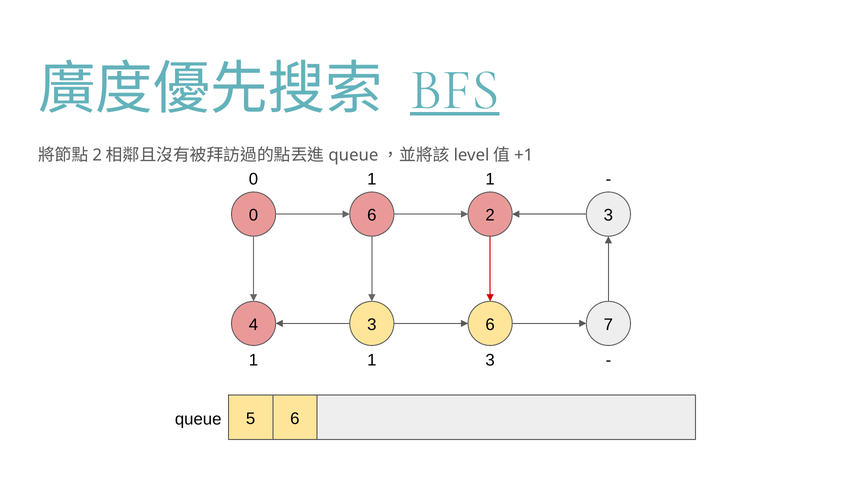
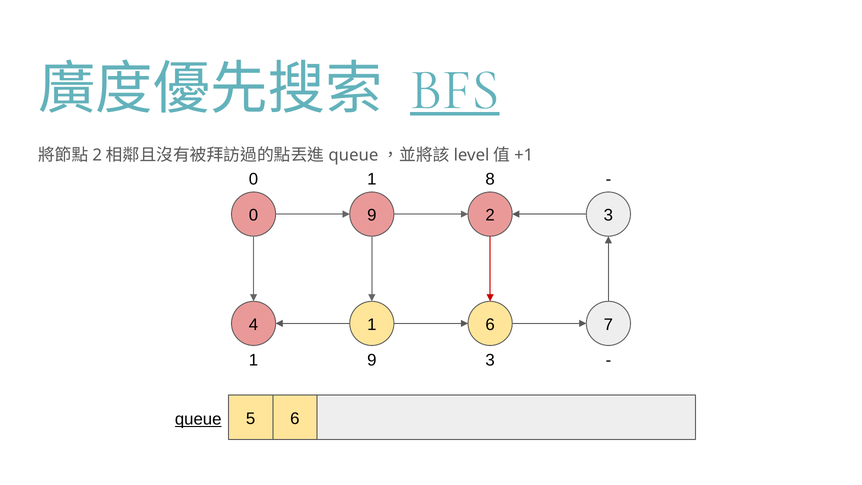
0 1 1: 1 -> 8 (490, 179)
0 6: 6 -> 9 (372, 215)
4 3: 3 -> 1 (372, 324)
1: 1 -> 9 (372, 360)
queue underline: none -> present (198, 419)
